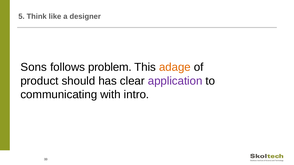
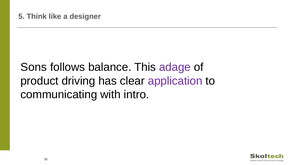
problem: problem -> balance (110, 67)
adage colour: orange -> purple (175, 67)
should: should -> driving (78, 81)
